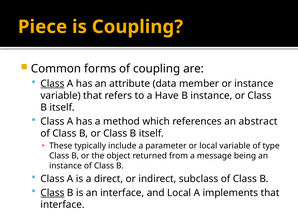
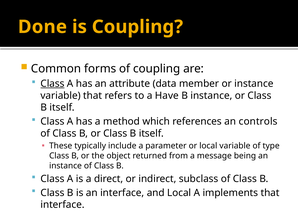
Piece: Piece -> Done (42, 27)
abstract: abstract -> controls (258, 121)
Class underline: present -> none (52, 192)
